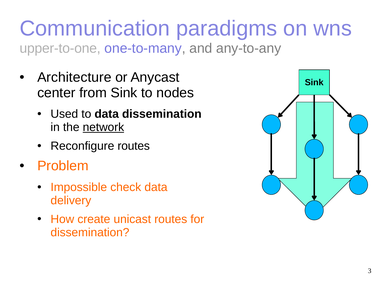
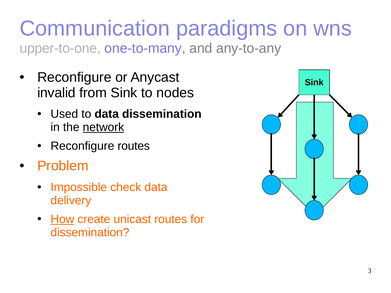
Architecture: Architecture -> Reconfigure (74, 77)
center: center -> invalid (56, 93)
How underline: none -> present (62, 219)
